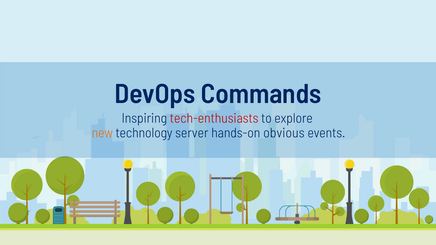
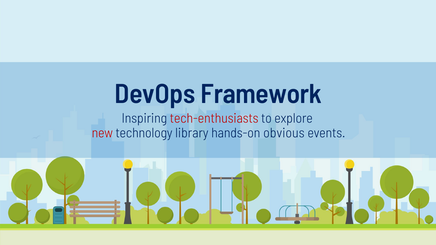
Commands: Commands -> Framework (261, 94)
new colour: orange -> red (102, 133)
server: server -> library (192, 133)
